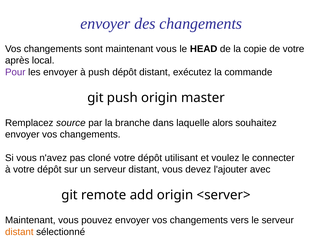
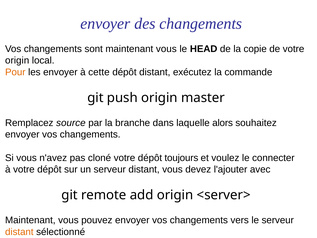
après: après -> origin (17, 60)
Pour colour: purple -> orange (15, 72)
à push: push -> cette (99, 72)
utilisant: utilisant -> toujours (181, 158)
